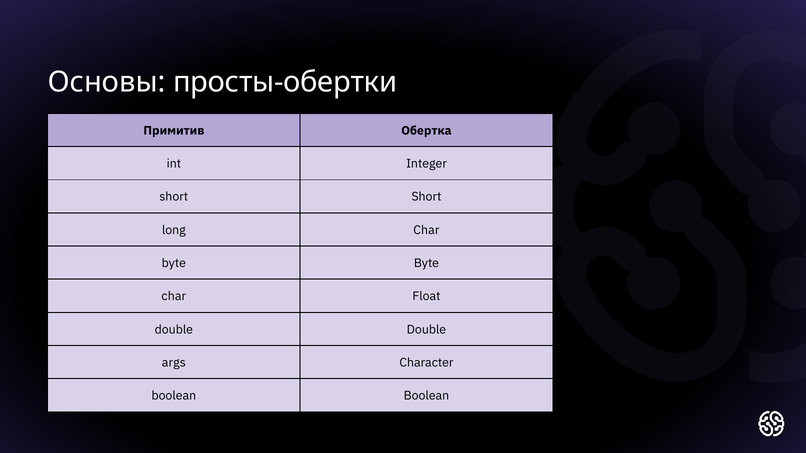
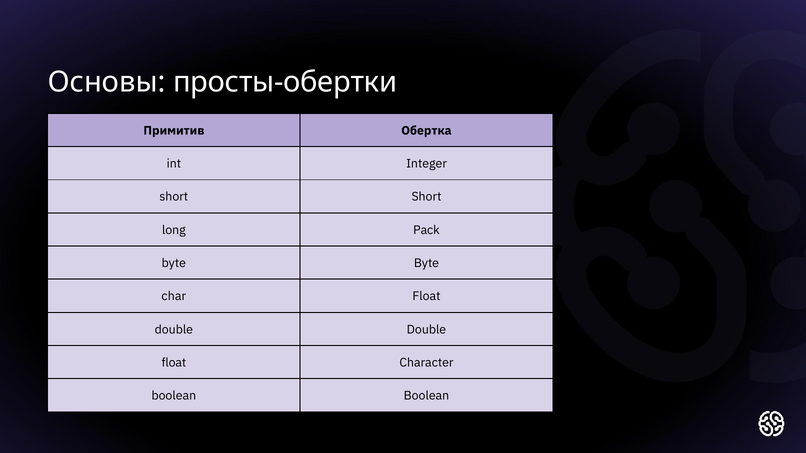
long Char: Char -> Pack (426, 230)
args: args -> float (174, 363)
